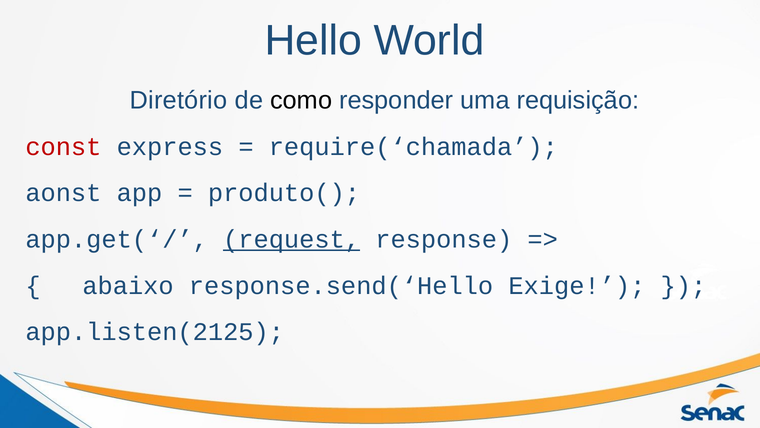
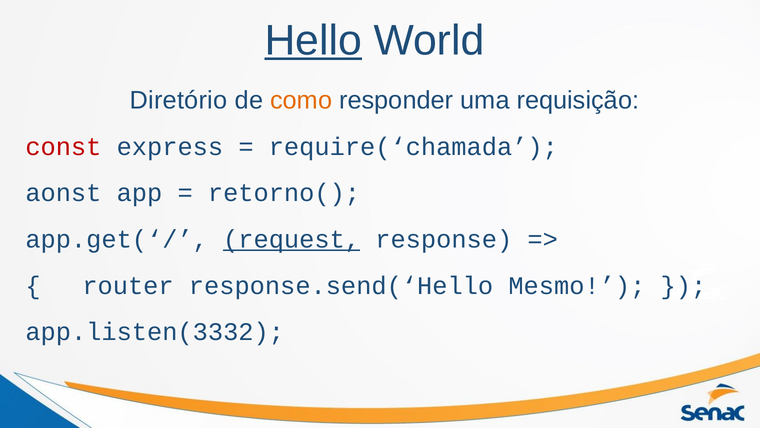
Hello underline: none -> present (313, 40)
como colour: black -> orange (301, 100)
produto(: produto( -> retorno( (284, 193)
abaixo: abaixo -> router (128, 285)
Exige: Exige -> Mesmo (577, 285)
app.listen(2125: app.listen(2125 -> app.listen(3332 (155, 332)
